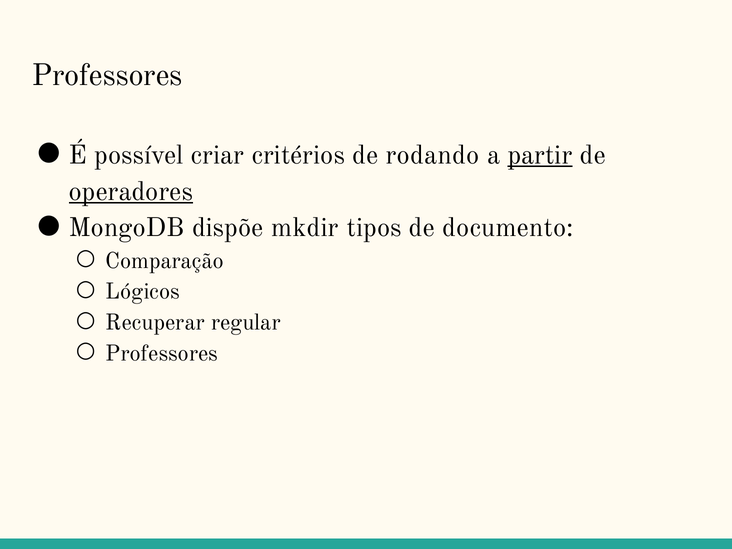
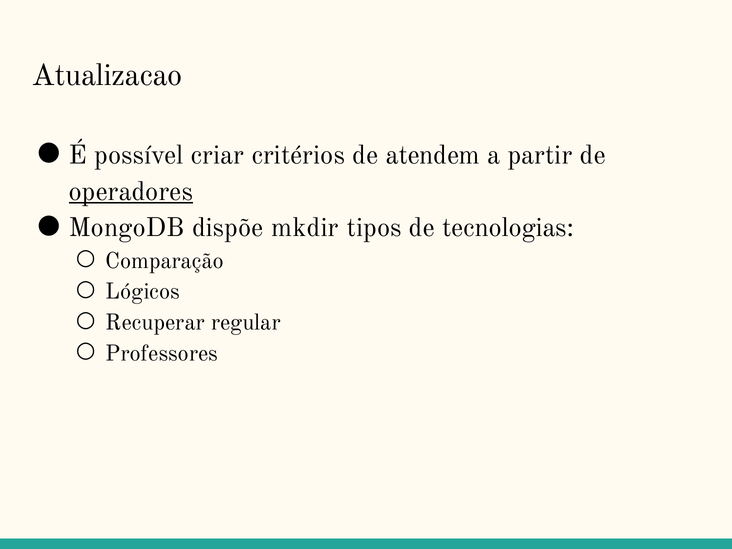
Professores: Professores -> Atualizacao (107, 75)
rodando: rodando -> atendem (433, 155)
partir underline: present -> none (540, 155)
documento: documento -> tecnologias (508, 228)
